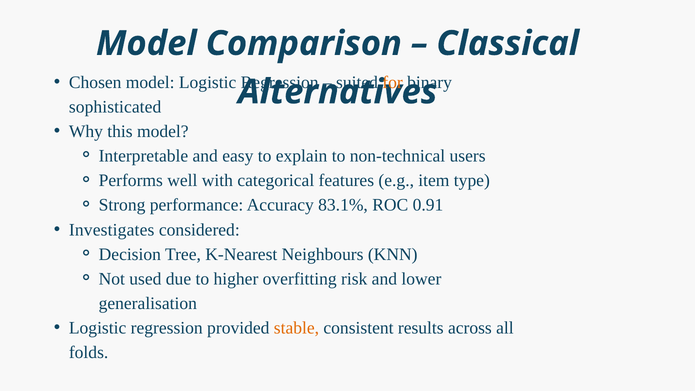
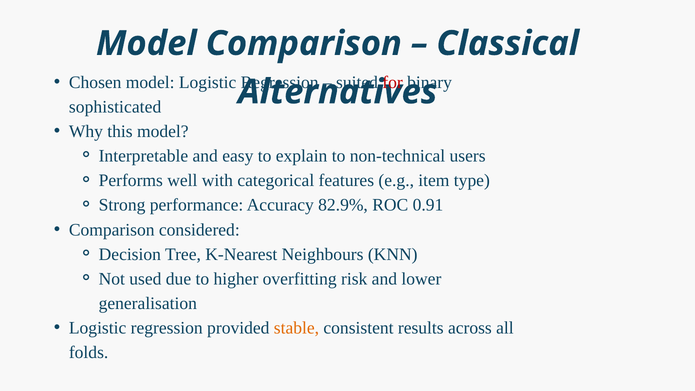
for colour: orange -> red (393, 82)
83.1%: 83.1% -> 82.9% (343, 205)
Investigates: Investigates -> Comparison (112, 230)
